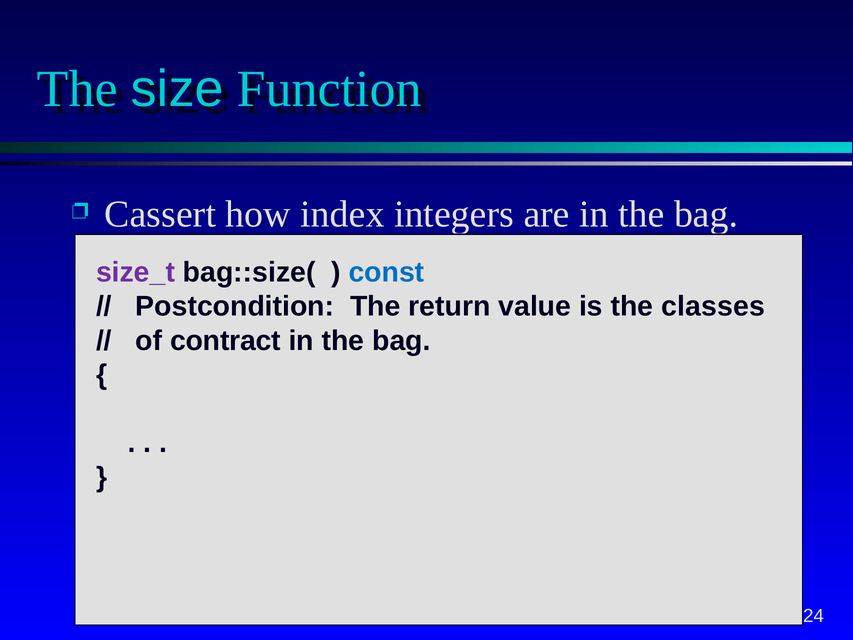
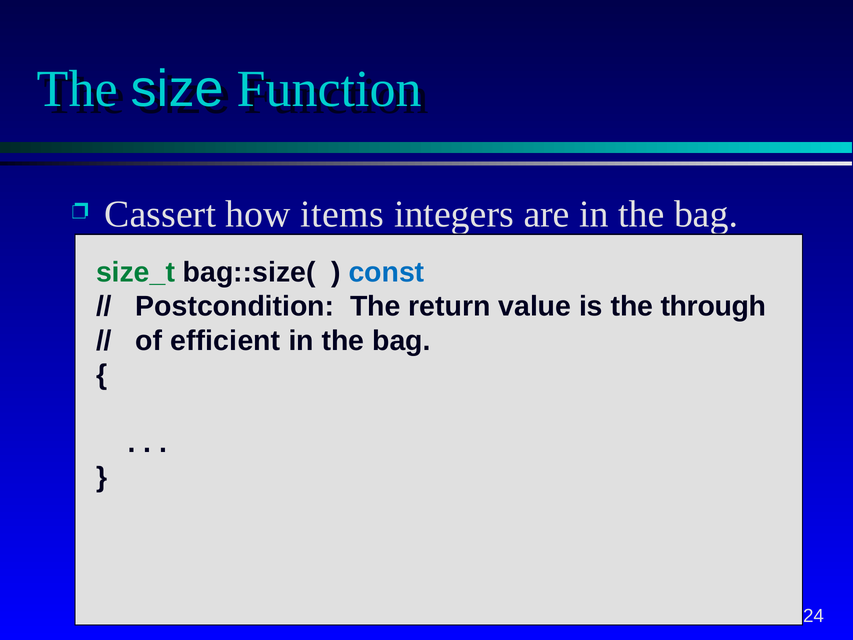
index: index -> items (342, 214)
size_t colour: purple -> green (136, 272)
classes: classes -> through (713, 306)
contract: contract -> efficient (225, 340)
